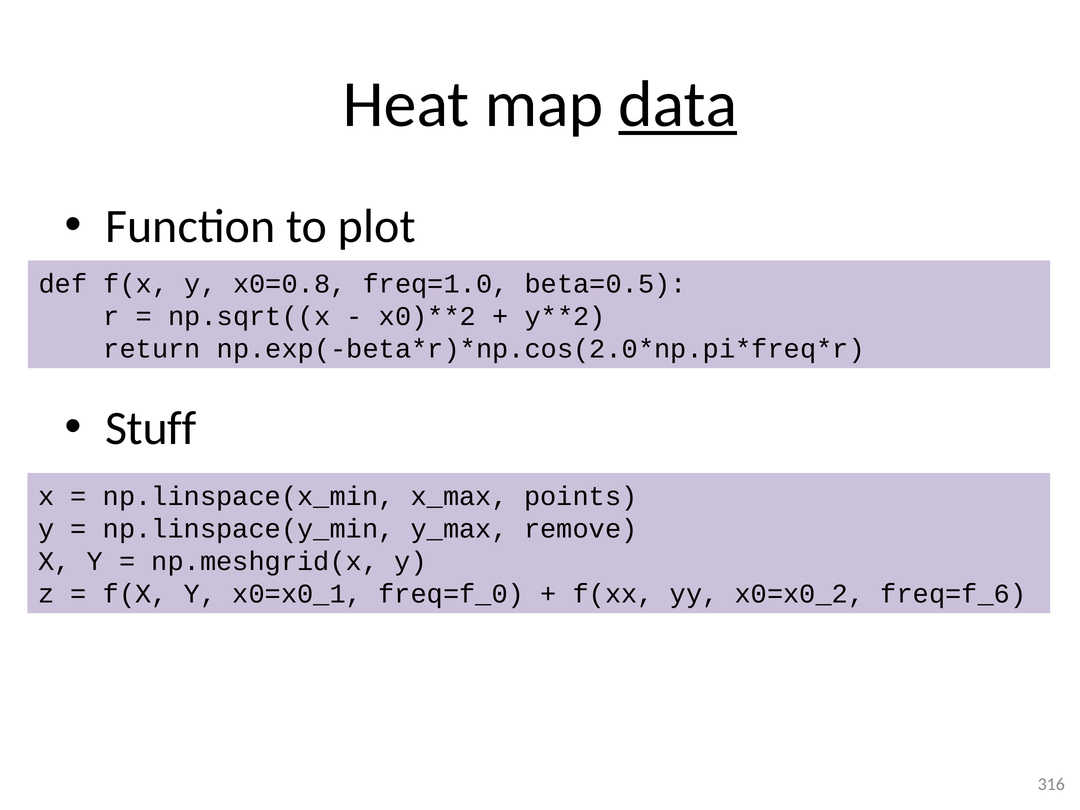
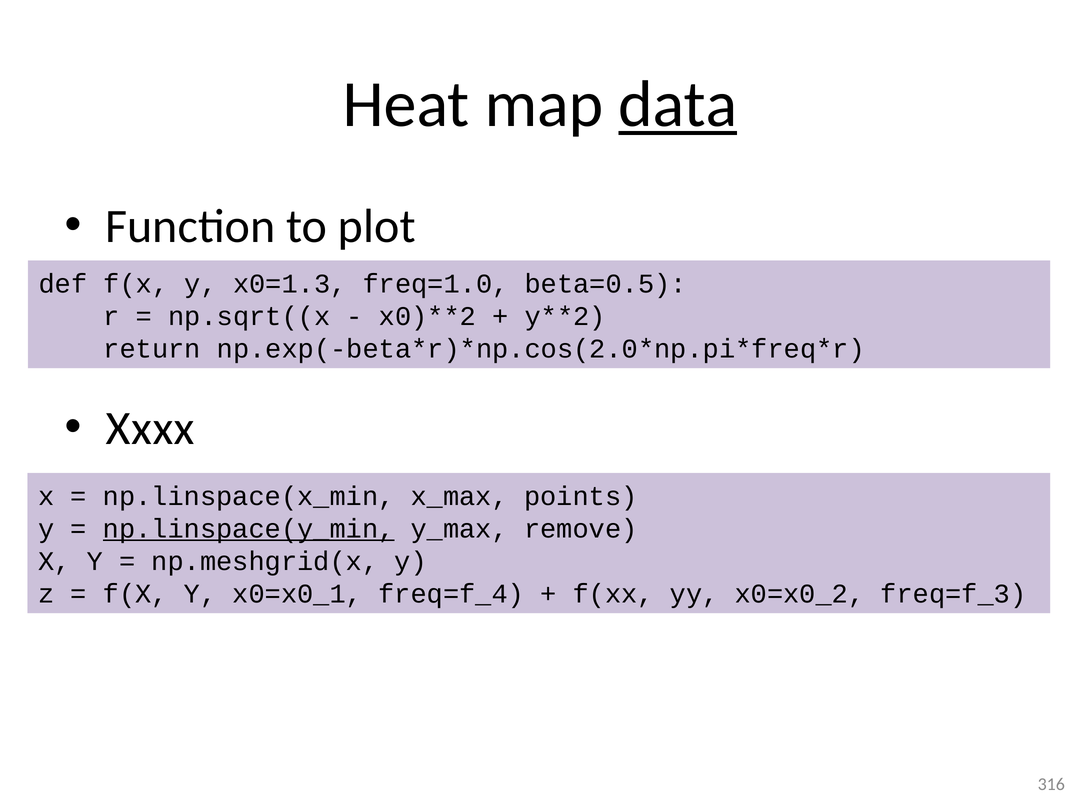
x0=0.8: x0=0.8 -> x0=1.3 (290, 284)
Stuff: Stuff -> Xxxx (150, 428)
np.linspace(y_min underline: none -> present (249, 529)
freq=f_0: freq=f_0 -> freq=f_4 (451, 594)
freq=f_6: freq=f_6 -> freq=f_3 (953, 594)
